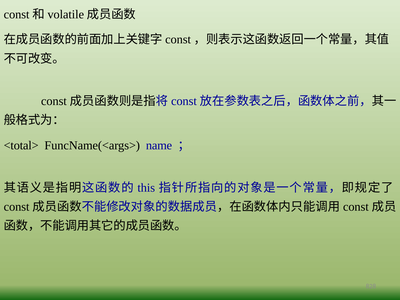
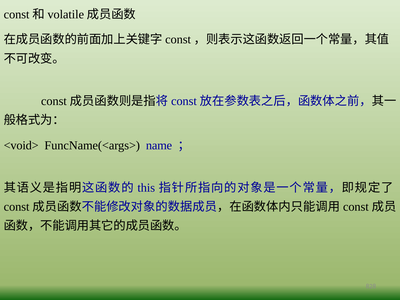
<total>: <total> -> <void> (21, 145)
